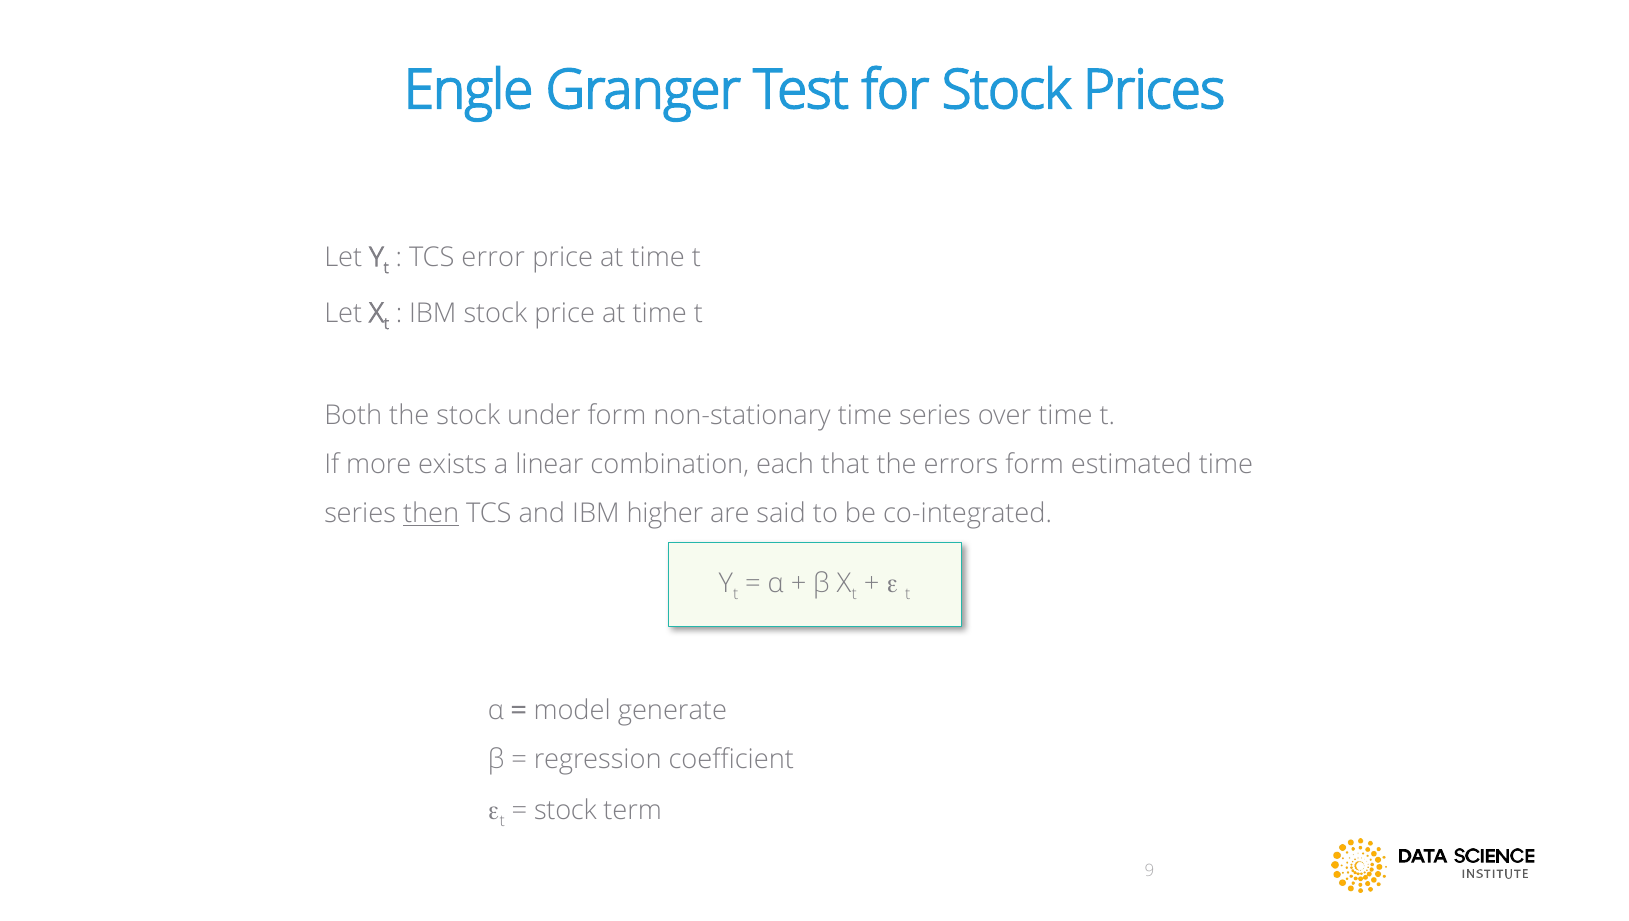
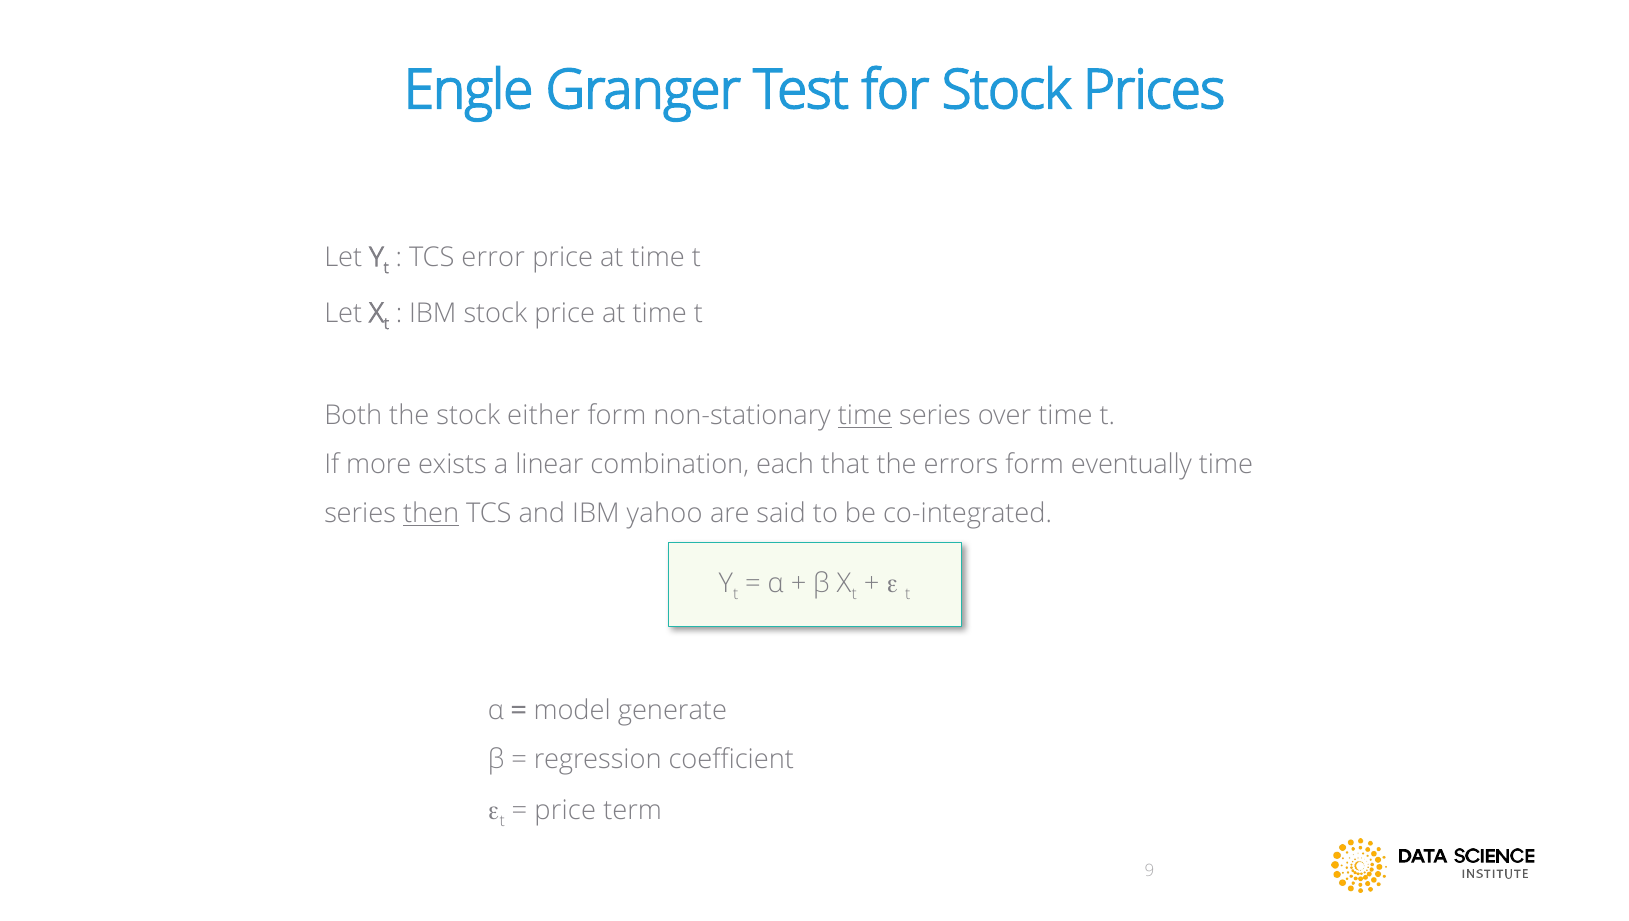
under: under -> either (544, 416)
time underline: none -> present (865, 416)
estimated: estimated -> eventually (1131, 465)
higher: higher -> yahoo (665, 514)
stock: stock -> price (565, 810)
